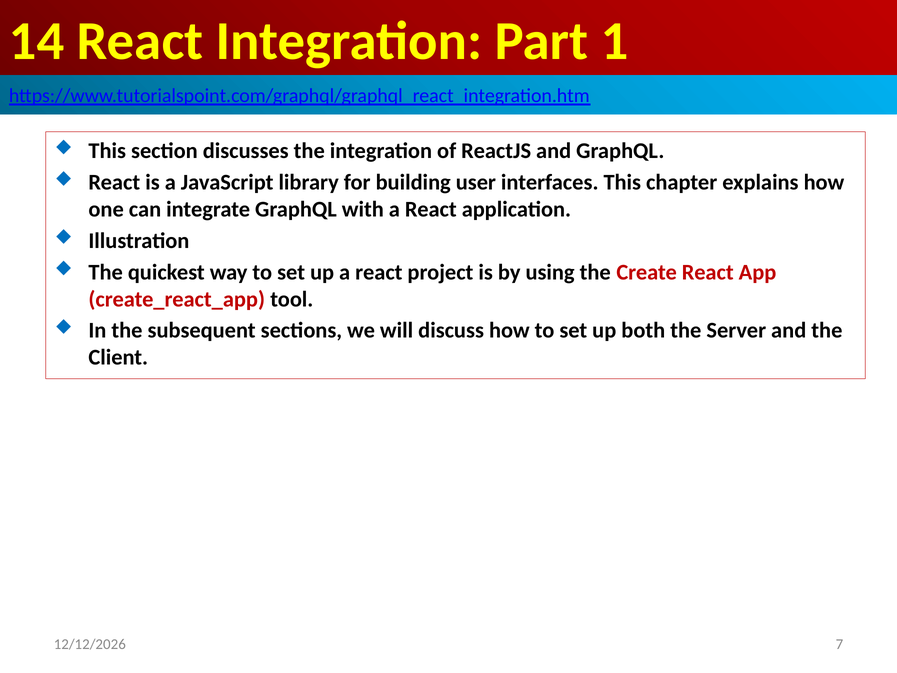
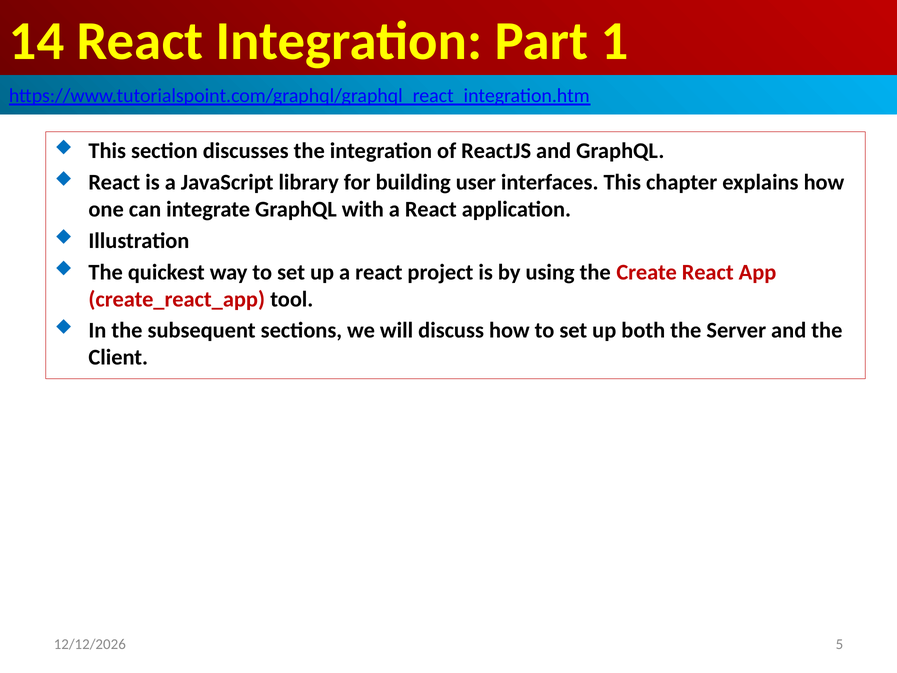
7: 7 -> 5 (839, 644)
